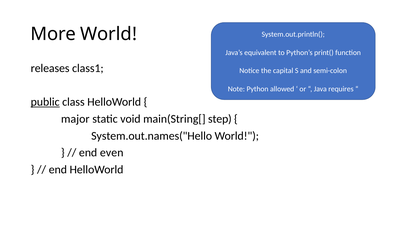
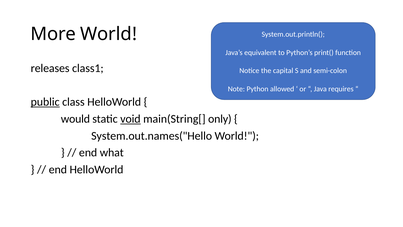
major: major -> would (75, 119)
void underline: none -> present (130, 119)
step: step -> only (220, 119)
even: even -> what (112, 152)
